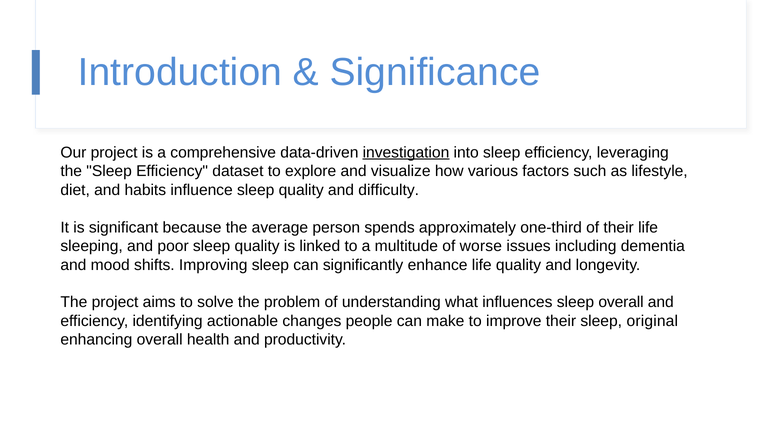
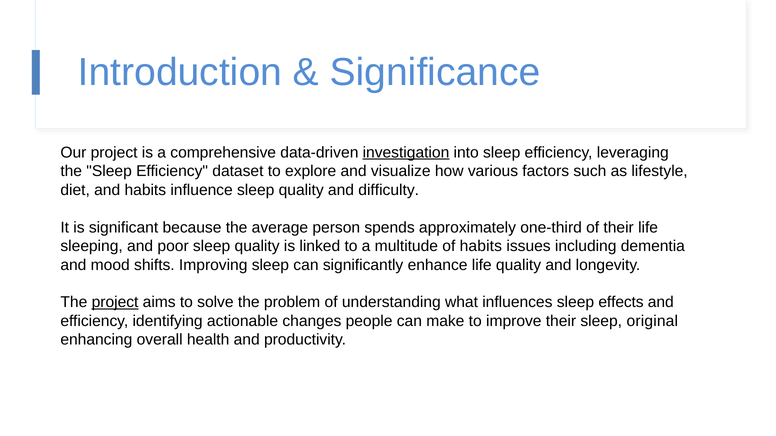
of worse: worse -> habits (481, 246)
project underline: none -> present (115, 303)
sleep overall: overall -> effects (621, 303)
